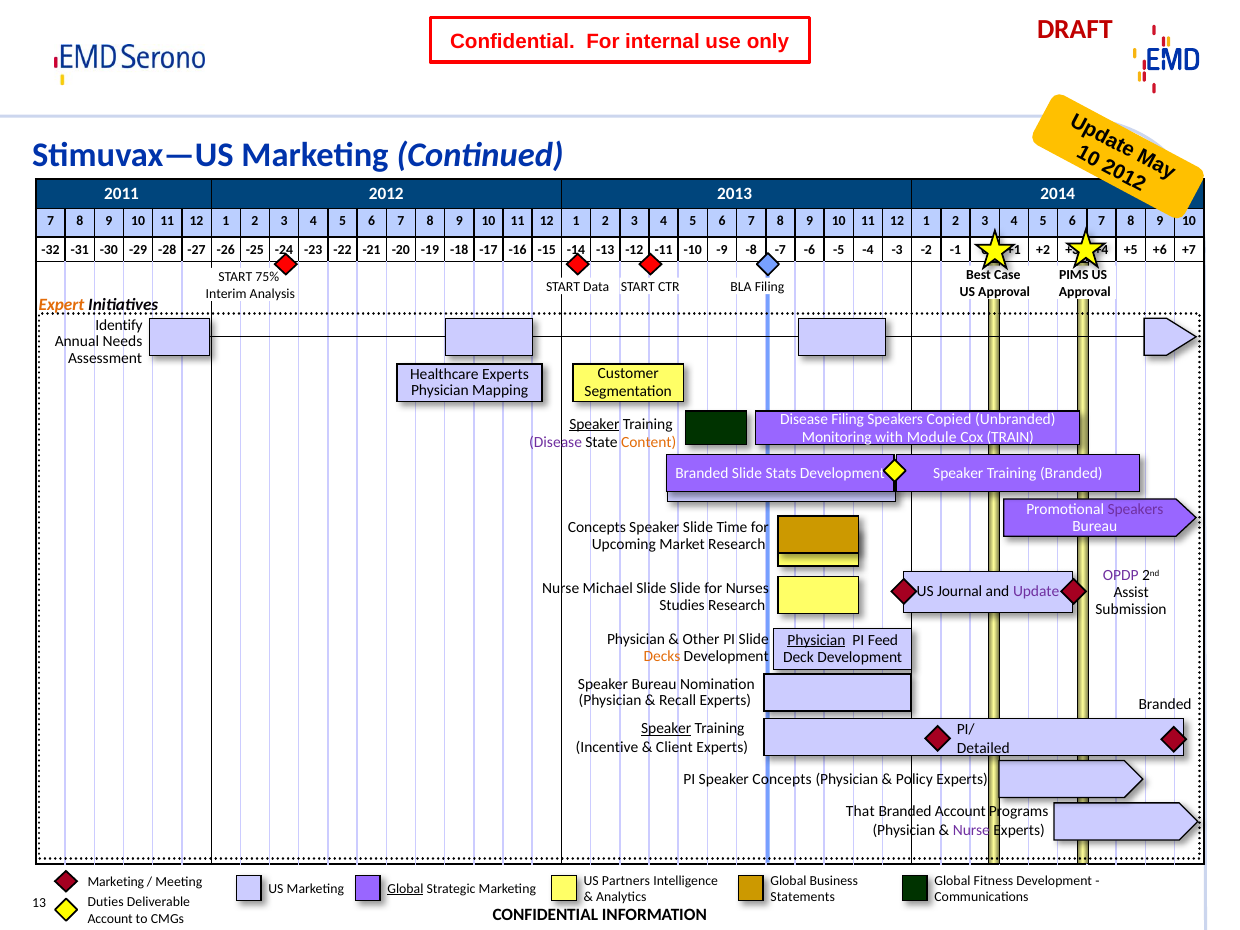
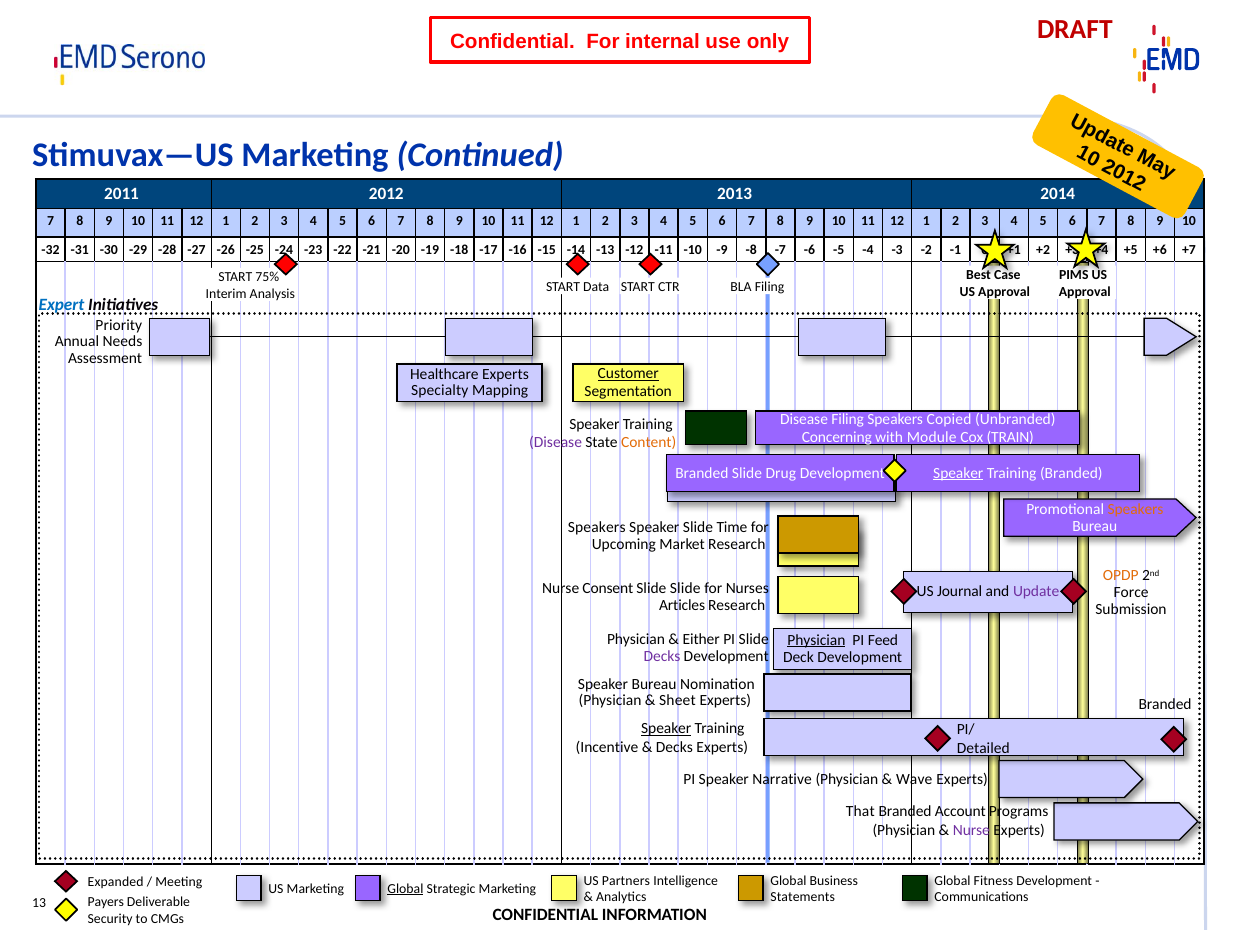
Expert colour: orange -> blue (62, 305)
Identify: Identify -> Priority (119, 325)
Customer underline: none -> present (628, 374)
Physician: Physician -> Specialty (440, 391)
Speaker underline: present -> none (594, 424)
Monitoring: Monitoring -> Concerning (837, 437)
Stats: Stats -> Drug (781, 473)
Speaker underline: none -> present (958, 473)
Speakers colour: purple -> orange (1136, 509)
Concepts: Concepts -> Speakers (597, 528)
OPDP colour: purple -> orange (1121, 576)
Michael: Michael -> Consent (608, 588)
Assist: Assist -> Force (1131, 593)
Studies: Studies -> Articles (682, 605)
Other: Other -> Either (701, 639)
Decks colour: orange -> purple (662, 656)
Recall: Recall -> Sheet (677, 701)
Client: Client -> Decks (674, 747)
Speaker Concepts: Concepts -> Narrative (782, 780)
Policy: Policy -> Wave (914, 780)
Marketing: Marketing -> Expanded (116, 882)
Duties: Duties -> Payers (106, 902)
Account: Account -> Security (110, 919)
